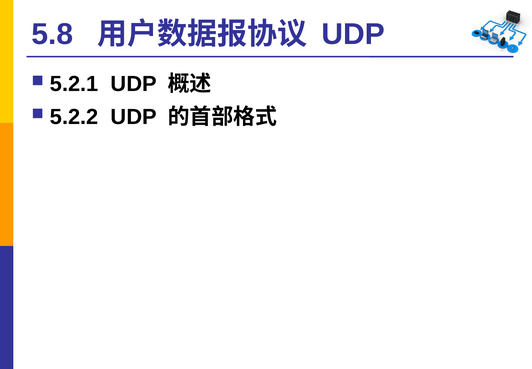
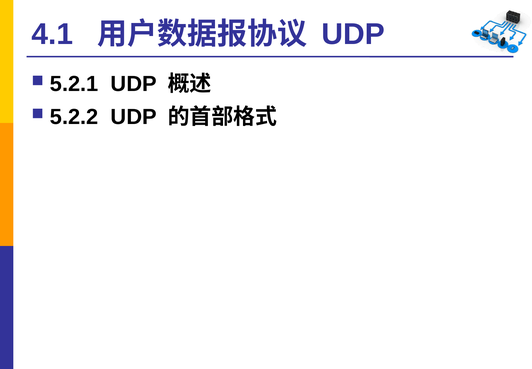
5.8: 5.8 -> 4.1 (52, 34)
